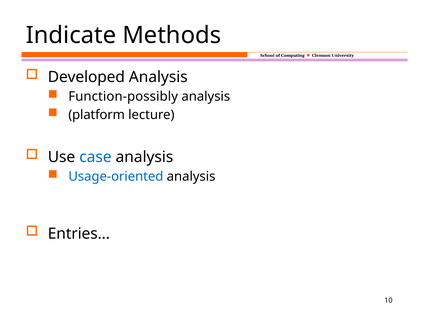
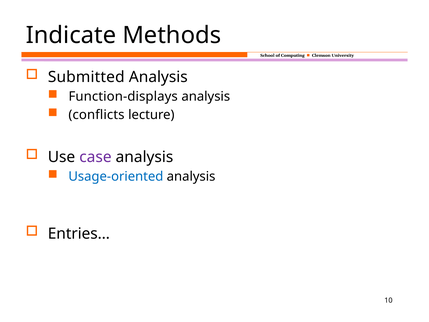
Developed: Developed -> Submitted (86, 77)
Function-possibly: Function-possibly -> Function-displays (123, 96)
platform: platform -> conflicts (96, 115)
case colour: blue -> purple (95, 157)
